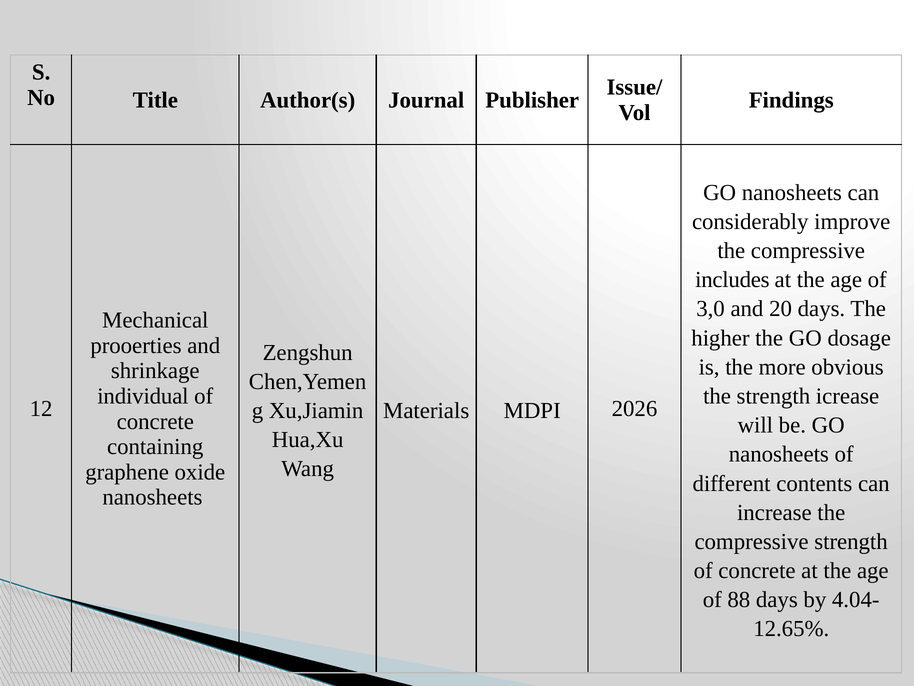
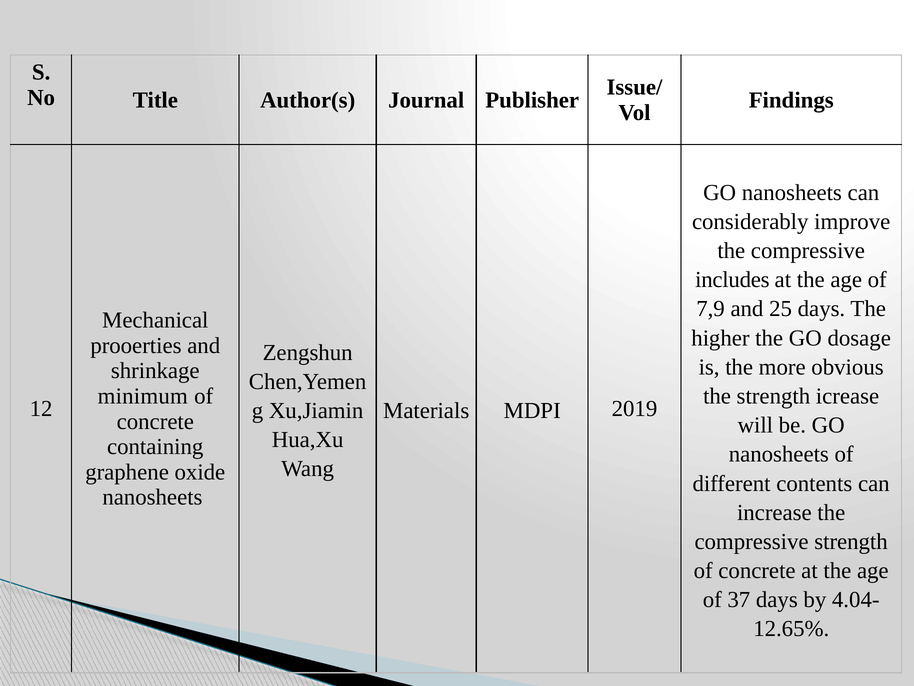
3,0: 3,0 -> 7,9 (711, 309)
20: 20 -> 25 (781, 309)
individual: individual -> minimum (143, 396)
2026: 2026 -> 2019 (635, 409)
88: 88 -> 37 (739, 599)
